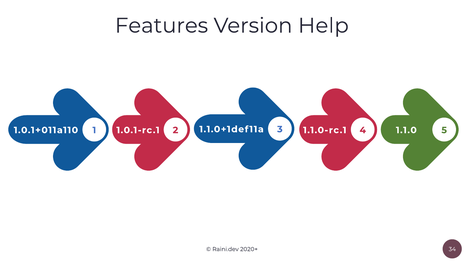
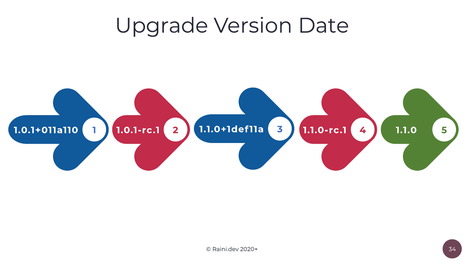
Features: Features -> Upgrade (162, 26)
Help: Help -> Date (324, 26)
